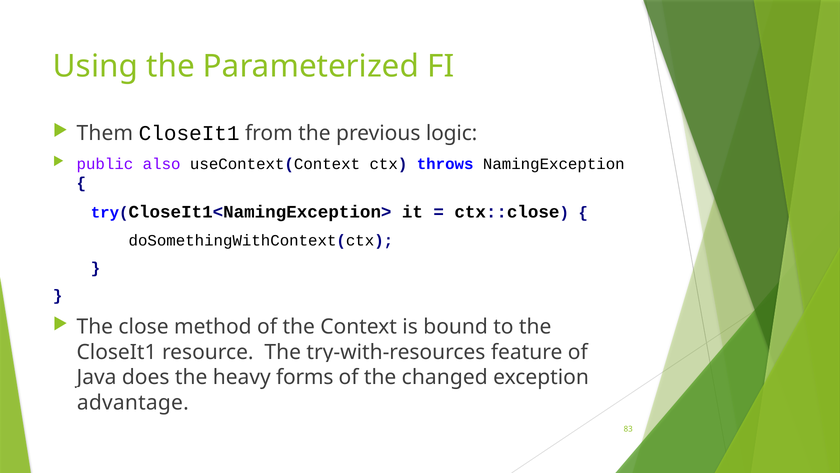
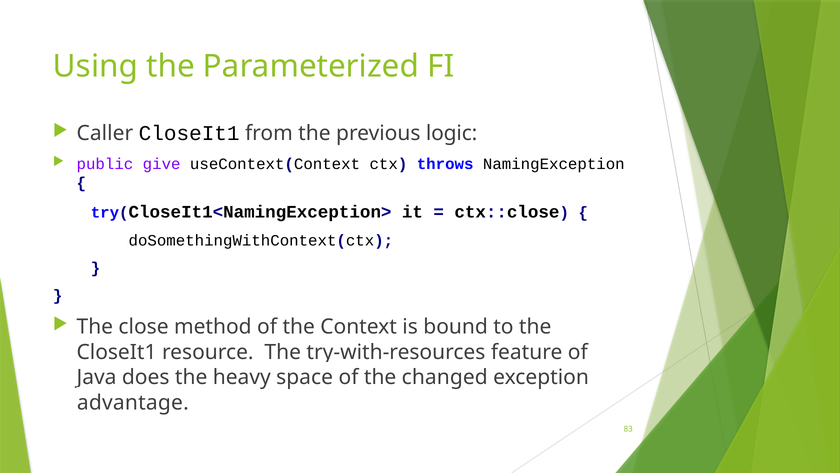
Them: Them -> Caller (105, 133)
also: also -> give (162, 164)
forms: forms -> space (305, 377)
